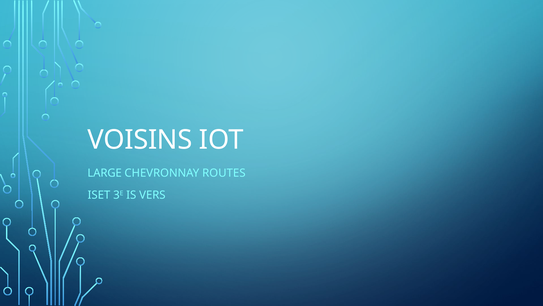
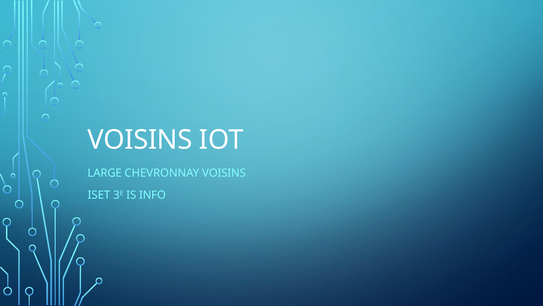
CHEVRONNAY ROUTES: ROUTES -> VOISINS (224, 173)
VERS: VERS -> INFO (152, 195)
